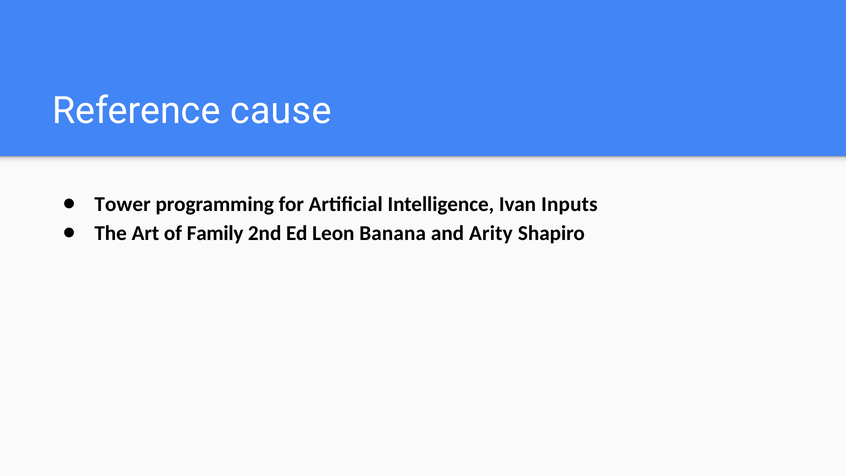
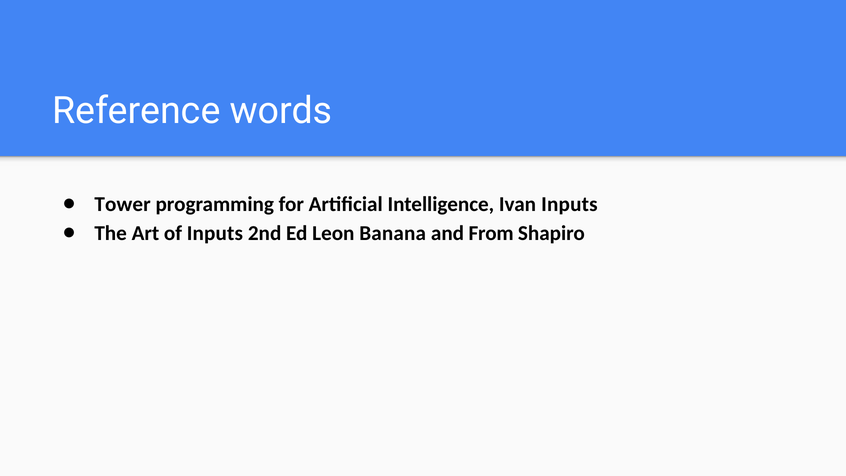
cause: cause -> words (281, 111)
of Family: Family -> Inputs (215, 233)
Arity: Arity -> From (491, 233)
